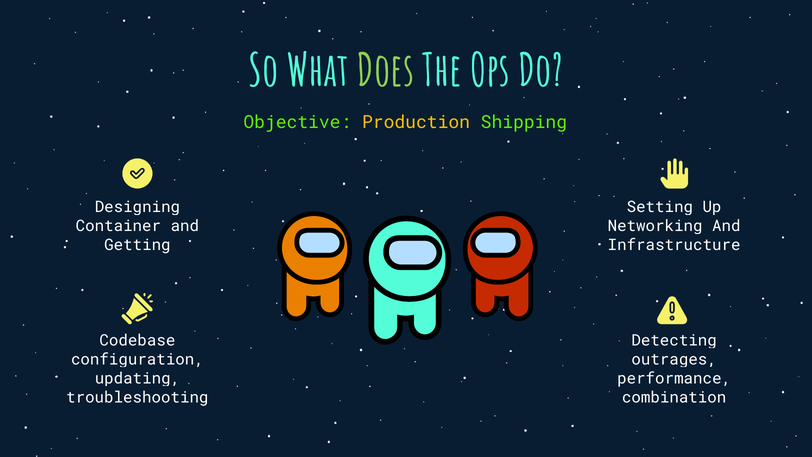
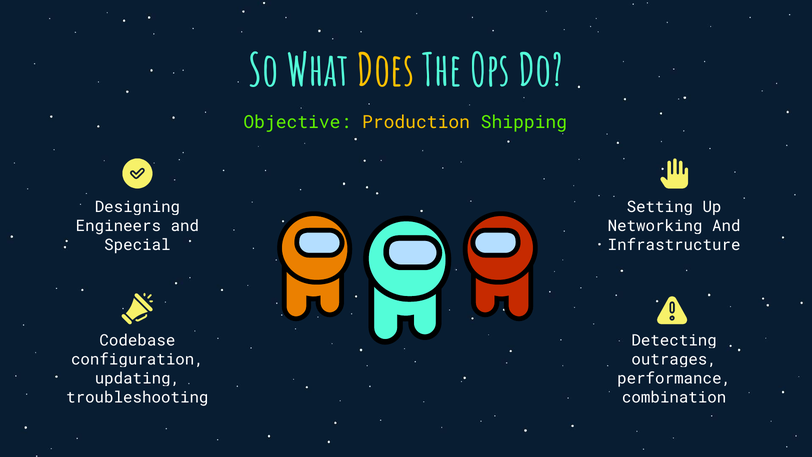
Does colour: light green -> yellow (386, 71)
Container: Container -> Engineers (118, 226)
Getting: Getting -> Special (137, 245)
